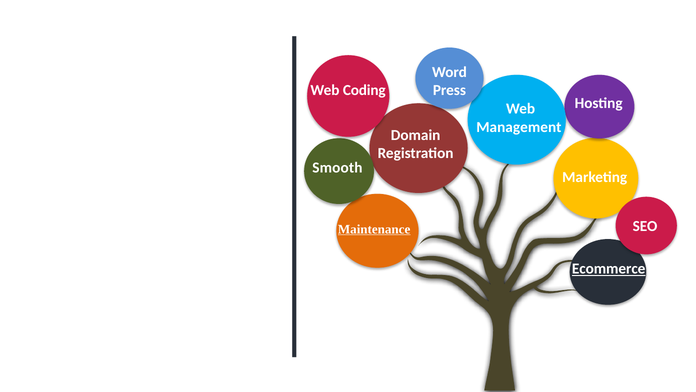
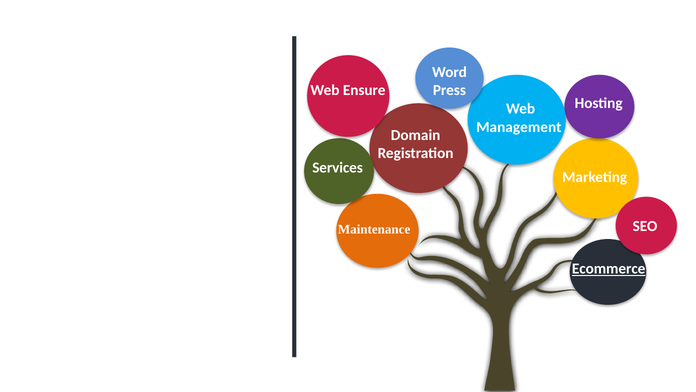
Coding: Coding -> Ensure (364, 90)
Smooth: Smooth -> Services (338, 167)
Maintenance underline: present -> none (374, 229)
